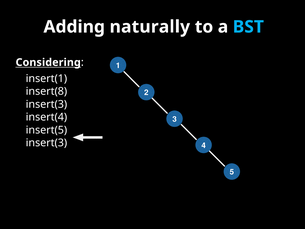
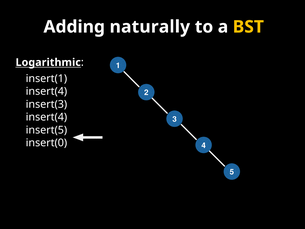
BST colour: light blue -> yellow (248, 27)
Considering: Considering -> Logarithmic (48, 62)
insert(8: insert(8 -> insert(4 (46, 91)
insert(3: insert(3 -> insert(0 (46, 143)
